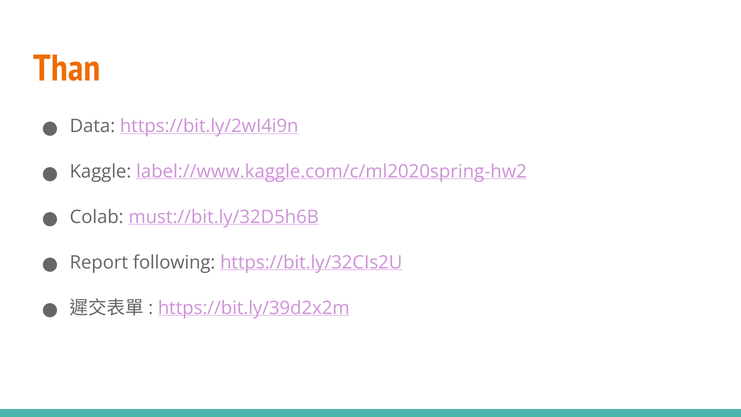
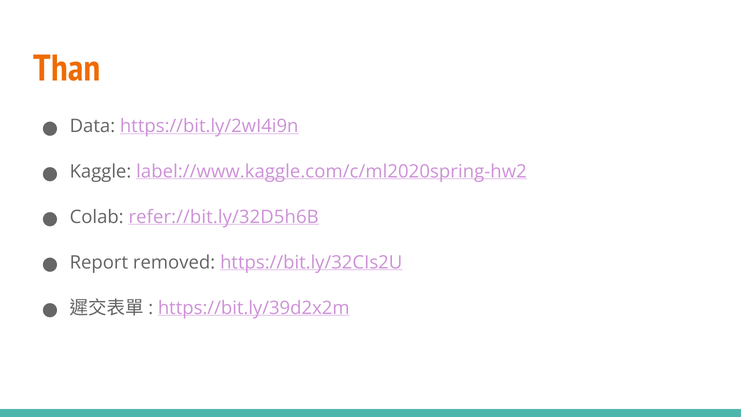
must://bit.ly/32D5h6B: must://bit.ly/32D5h6B -> refer://bit.ly/32D5h6B (224, 217)
following: following -> removed (174, 262)
